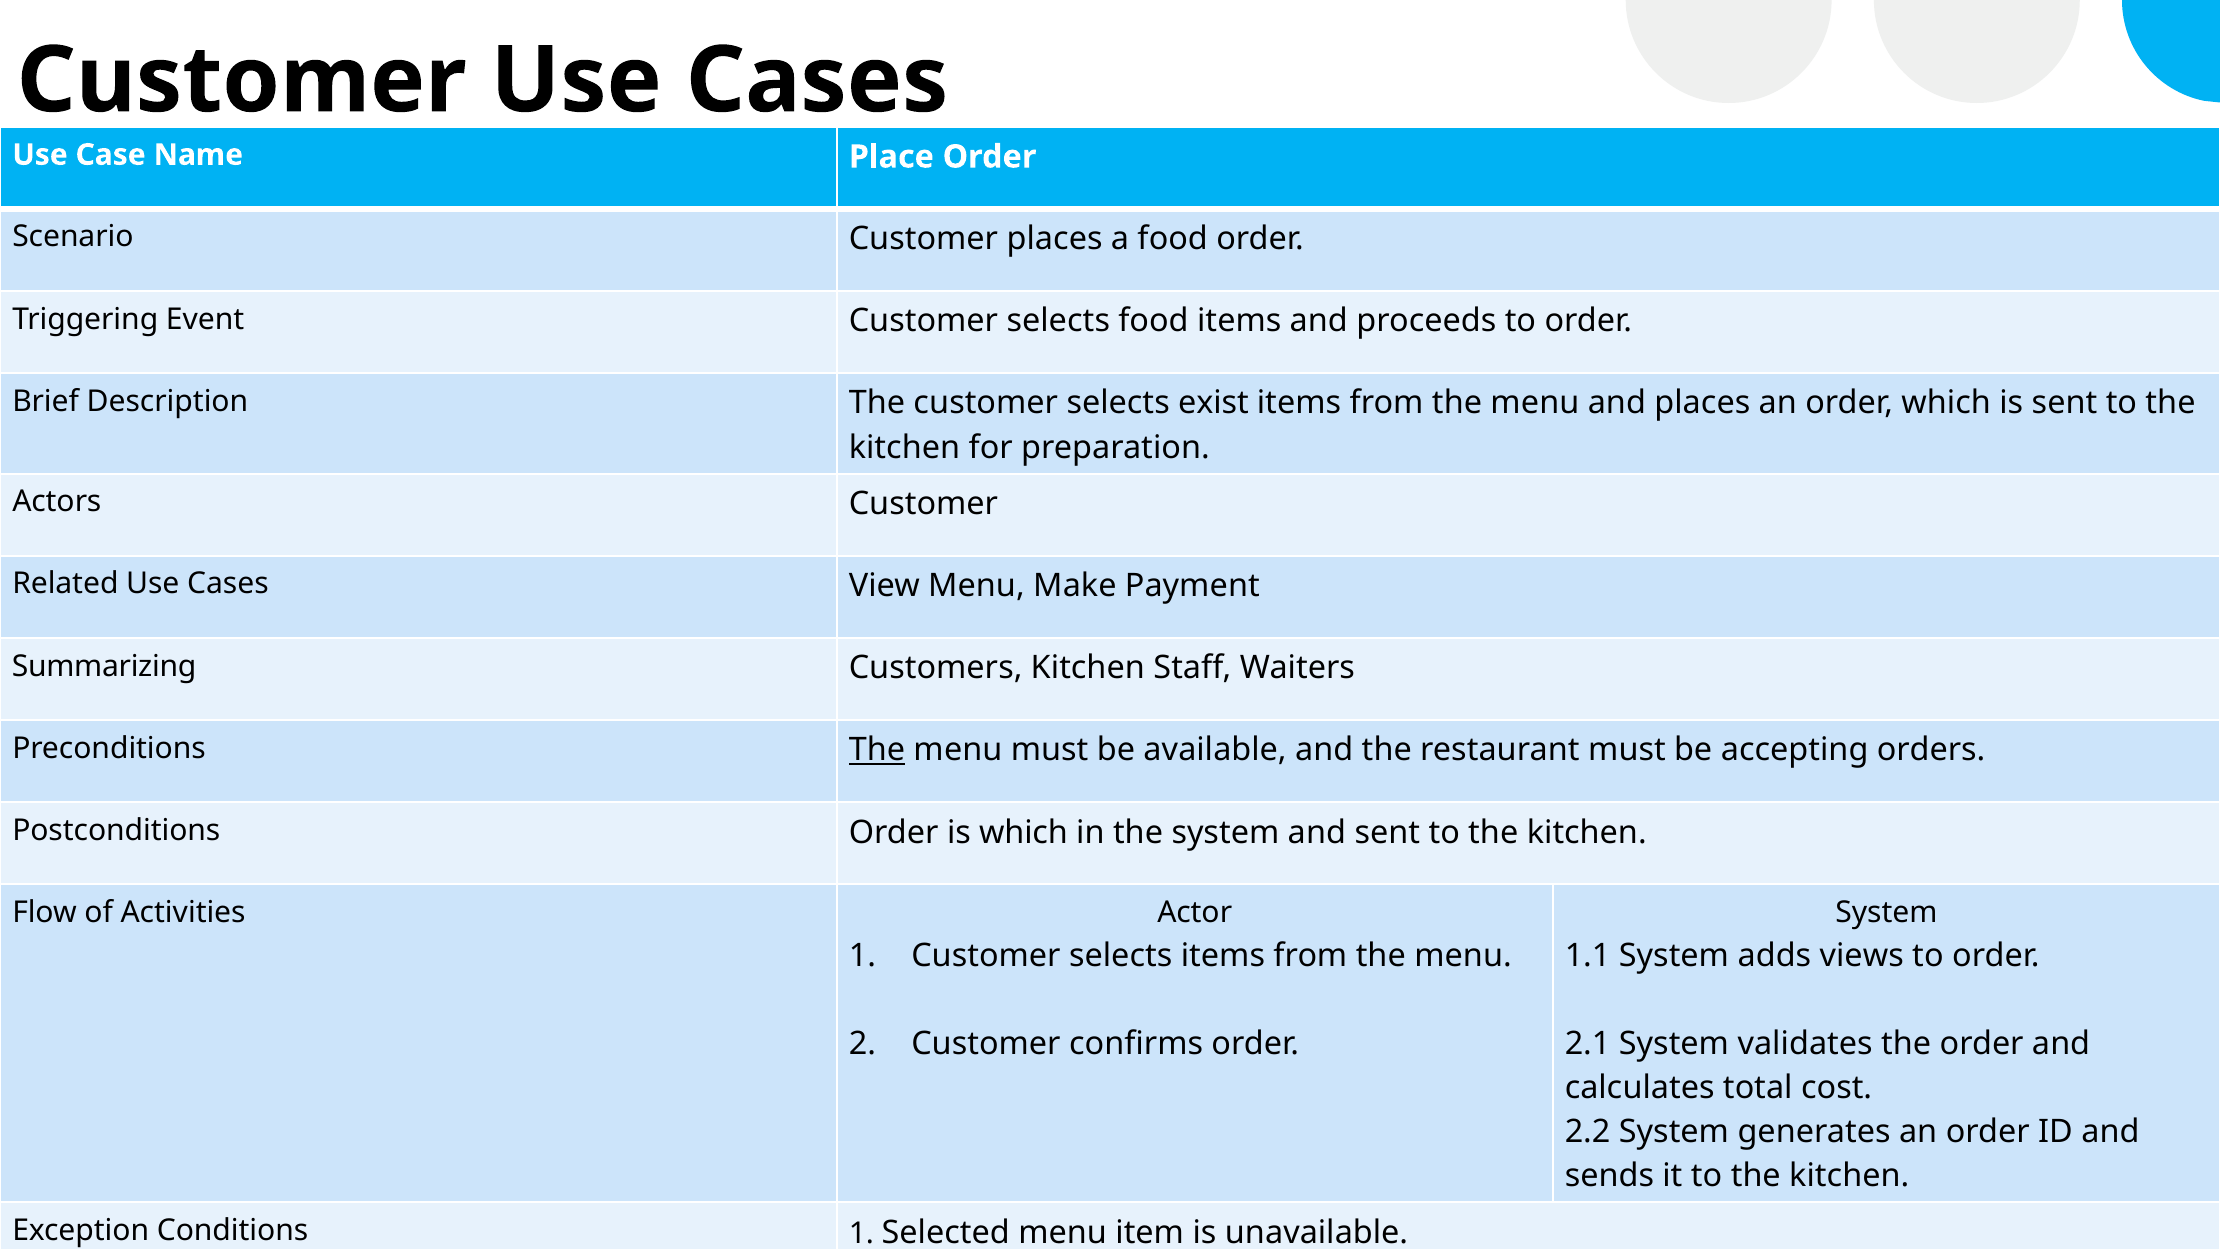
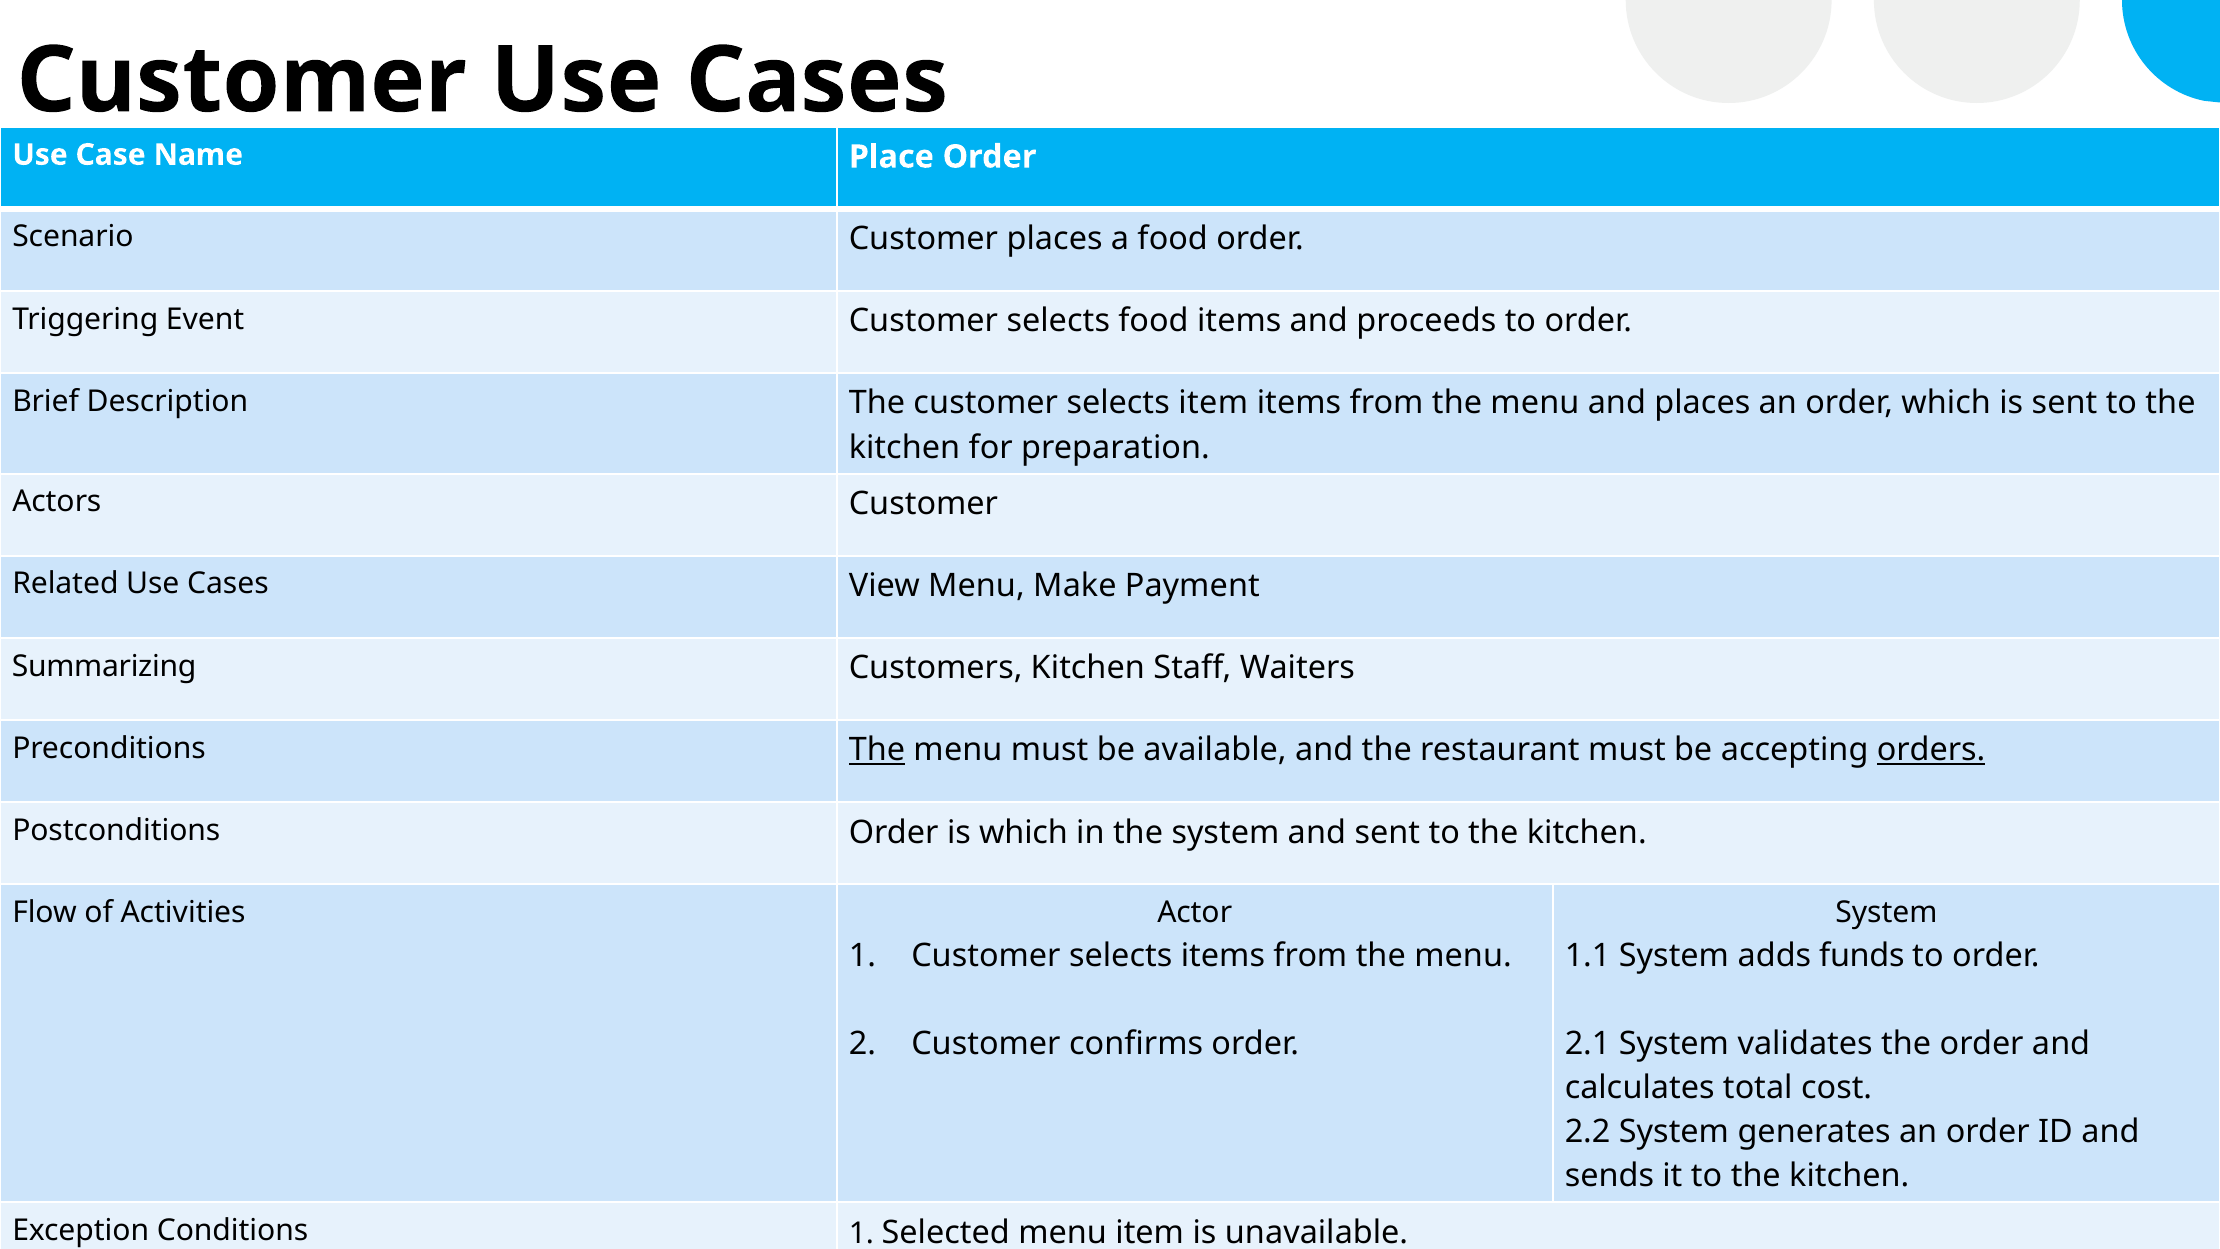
selects exist: exist -> item (1213, 403)
orders underline: none -> present (1931, 750)
views: views -> funds (1862, 955)
